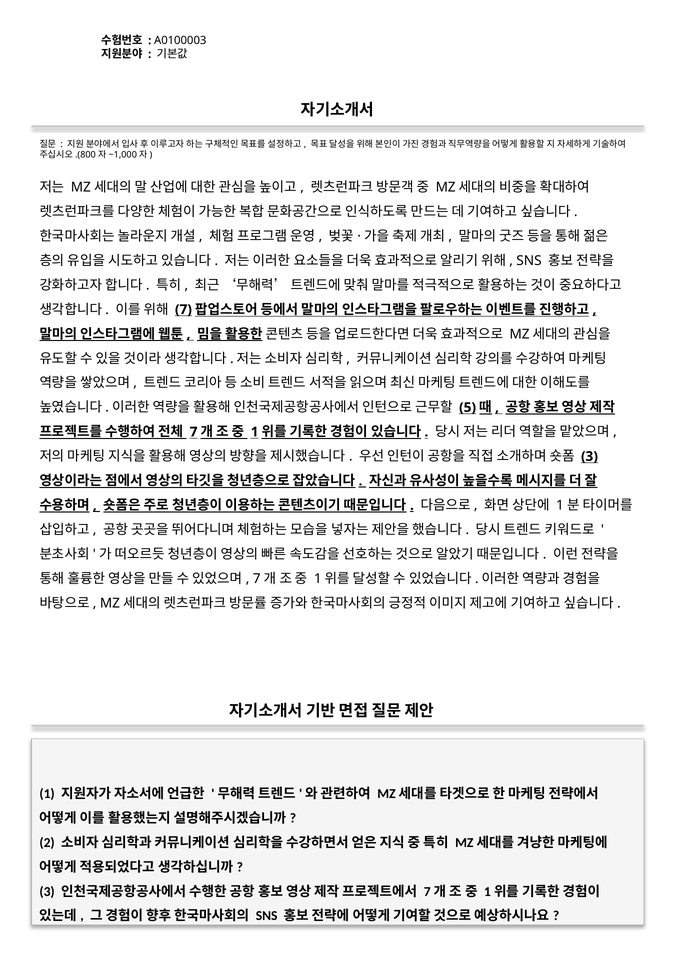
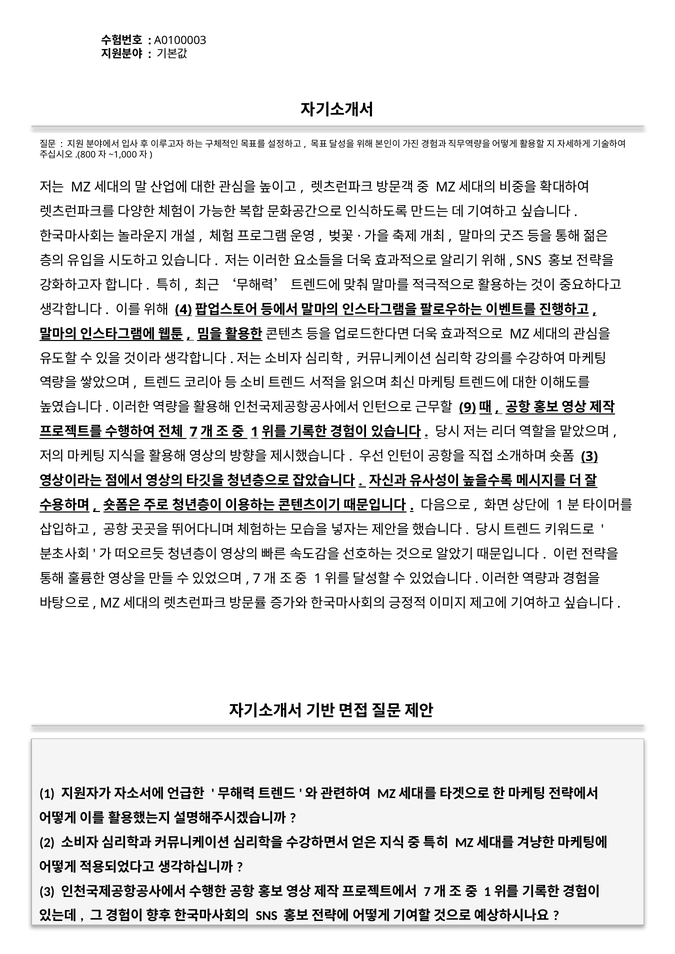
7: 7 -> 4 (183, 310)
5: 5 -> 9 (468, 408)
